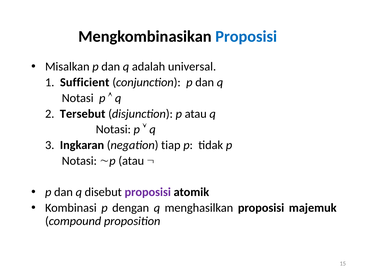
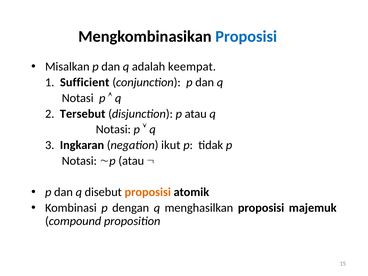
universal: universal -> keempat (192, 67)
tiap: tiap -> ikut (171, 145)
proposisi colour: purple -> orange (148, 192)
